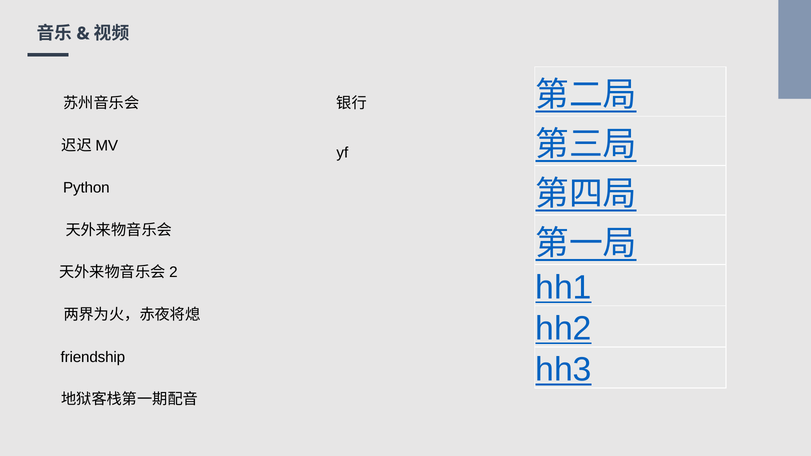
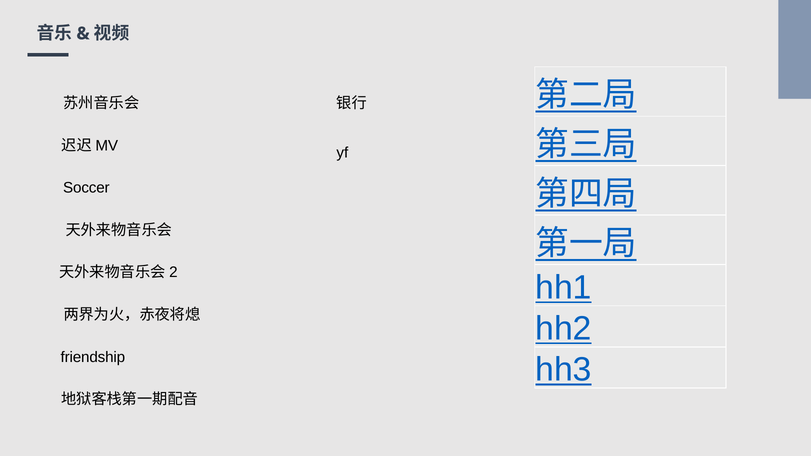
Python: Python -> Soccer (86, 188)
